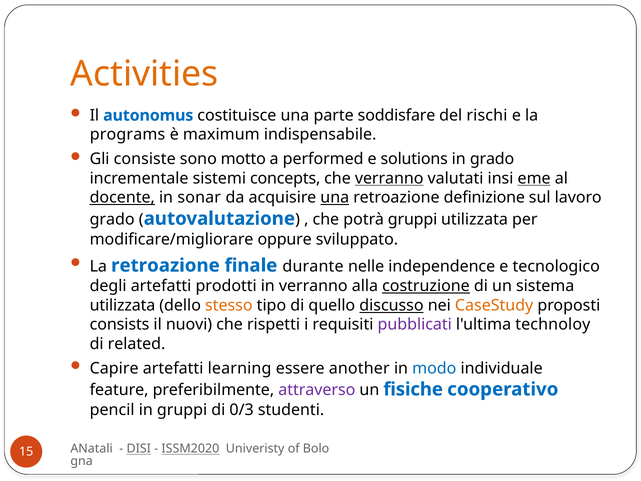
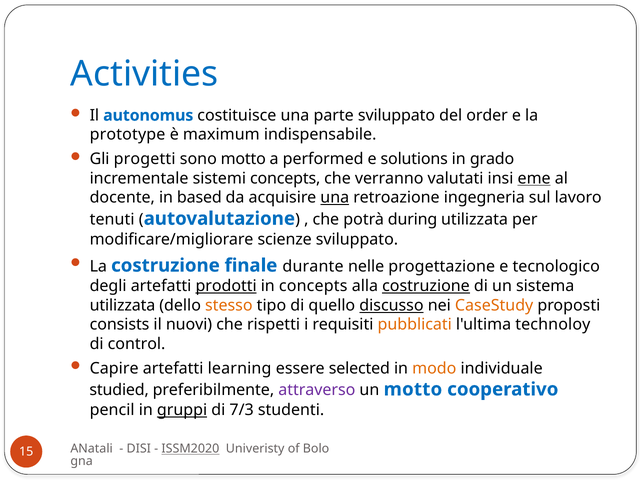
Activities colour: orange -> blue (144, 74)
parte soddisfare: soddisfare -> sviluppato (397, 115)
rischi: rischi -> order (487, 115)
programs: programs -> prototype (128, 135)
consiste: consiste -> progetti (145, 159)
verranno underline: present -> none (389, 178)
docente underline: present -> none (122, 197)
sonar: sonar -> based (199, 197)
definizione: definizione -> ingegneria (484, 197)
grado: grado -> tenuti (112, 219)
potrà gruppi: gruppi -> during (413, 219)
oppure: oppure -> scienze (285, 239)
La retroazione: retroazione -> costruzione (165, 265)
independence: independence -> progettazione (442, 266)
prodotti underline: none -> present (226, 286)
in verranno: verranno -> concepts (313, 286)
pubblicati colour: purple -> orange (415, 324)
related: related -> control (137, 344)
another: another -> selected (359, 368)
modo colour: blue -> orange (434, 368)
feature: feature -> studied (119, 390)
un fisiche: fisiche -> motto (413, 389)
gruppi underline: none -> present (182, 410)
0/3: 0/3 -> 7/3 (242, 410)
DISI underline: present -> none (139, 449)
